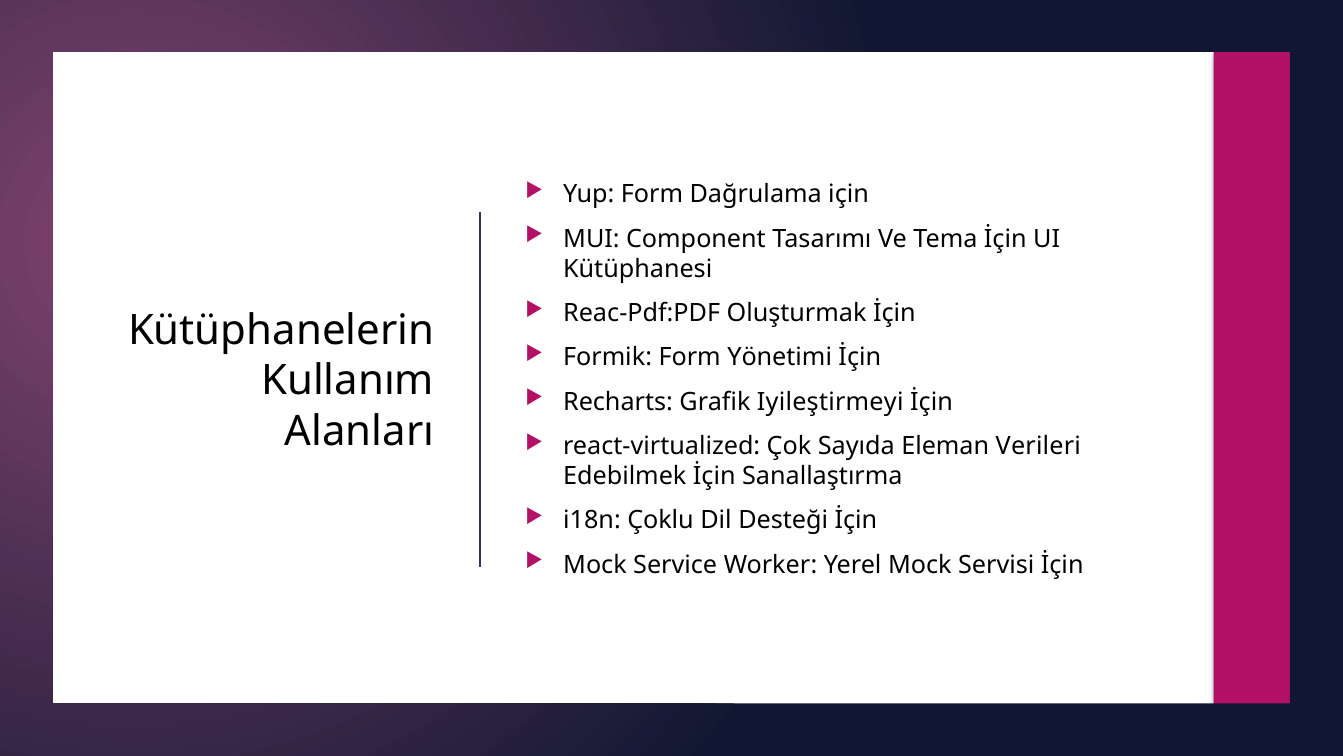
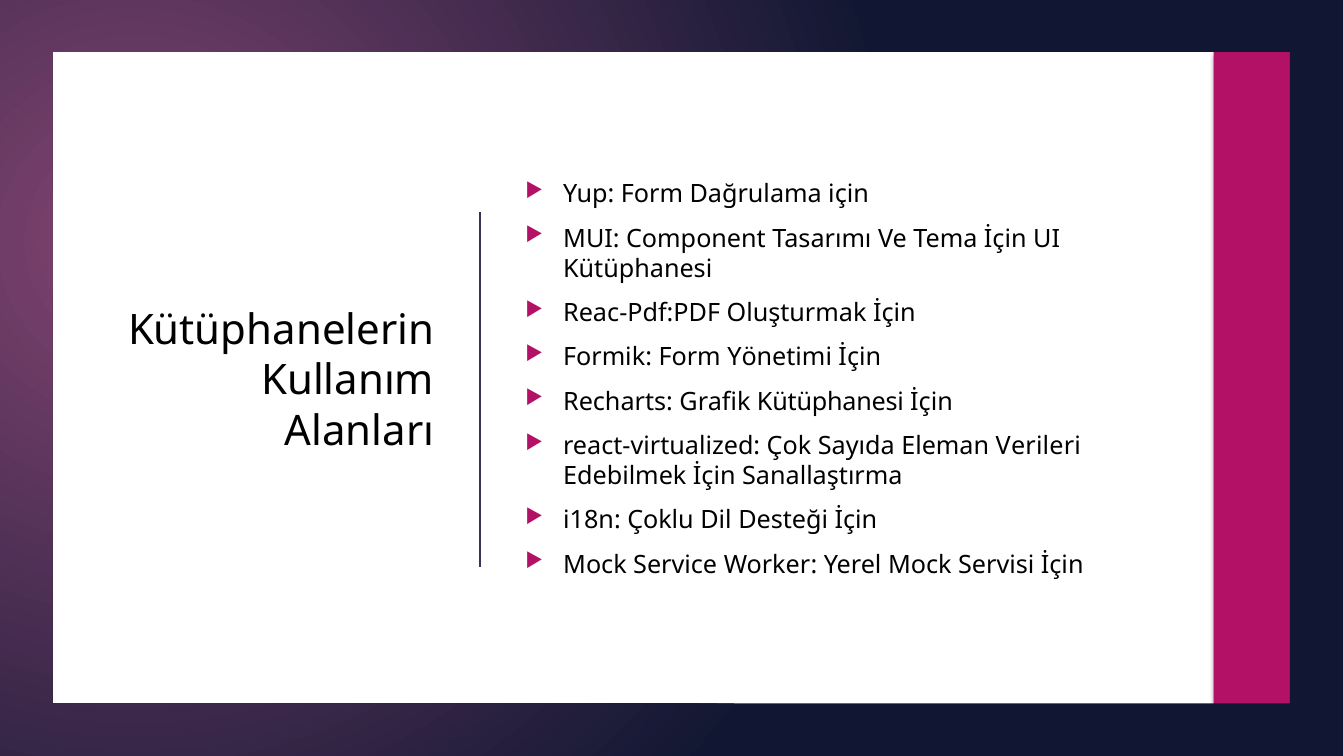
Grafik Iyileştirmeyi: Iyileştirmeyi -> Kütüphanesi (830, 402)
